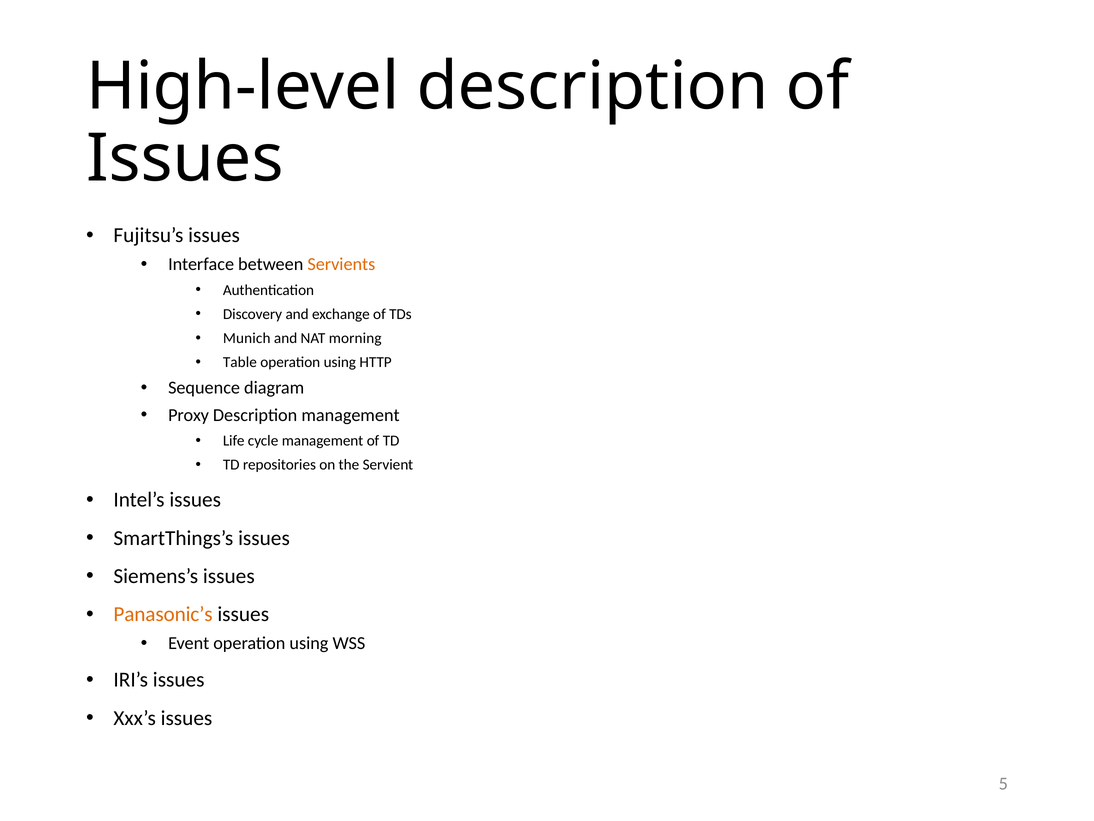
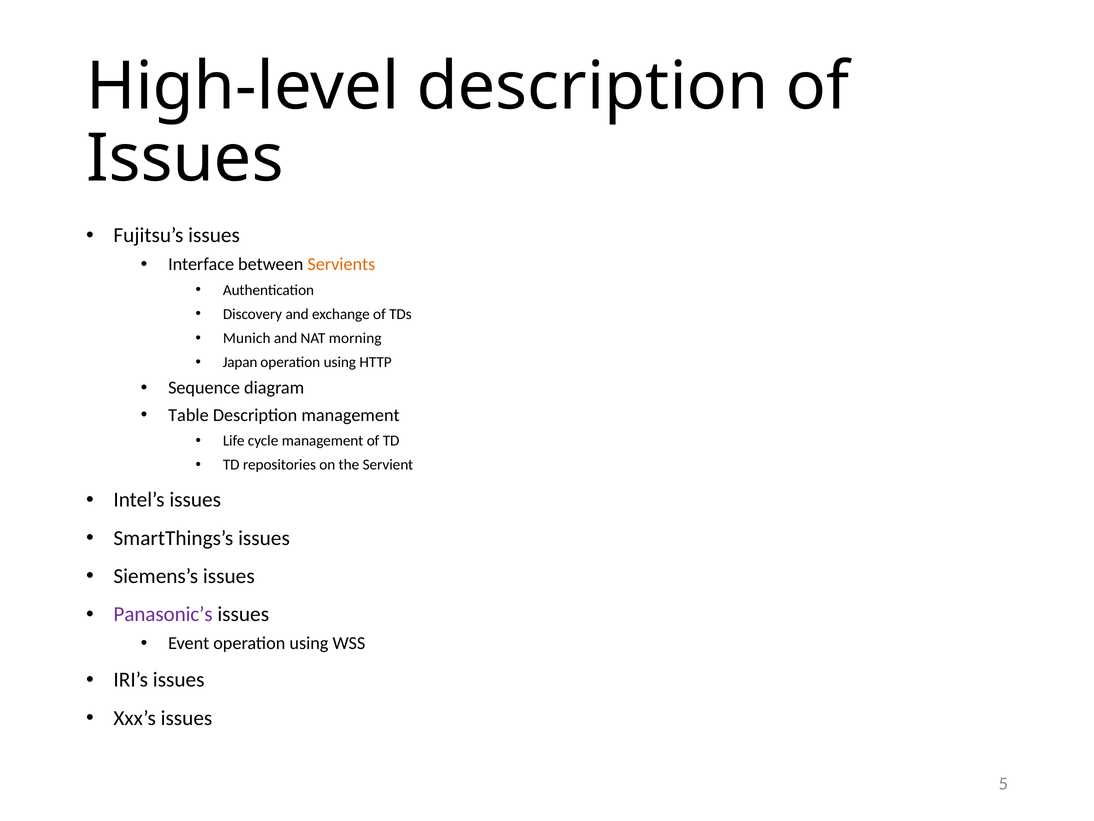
Table: Table -> Japan (240, 362)
Proxy: Proxy -> Table (188, 415)
Panasonic’s colour: orange -> purple (163, 614)
